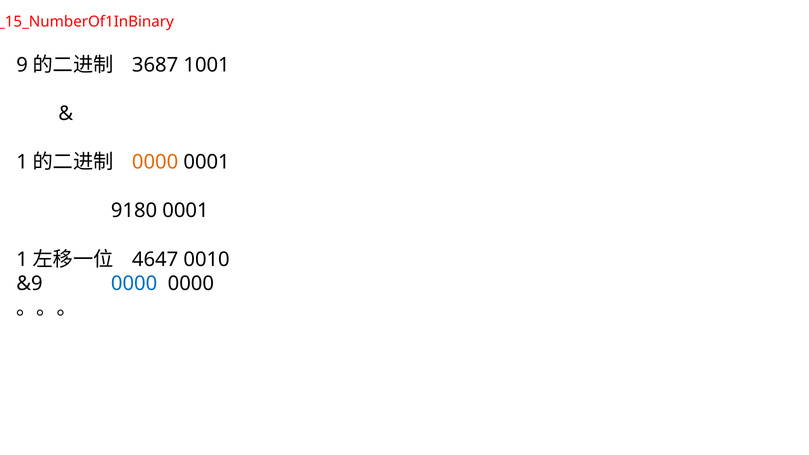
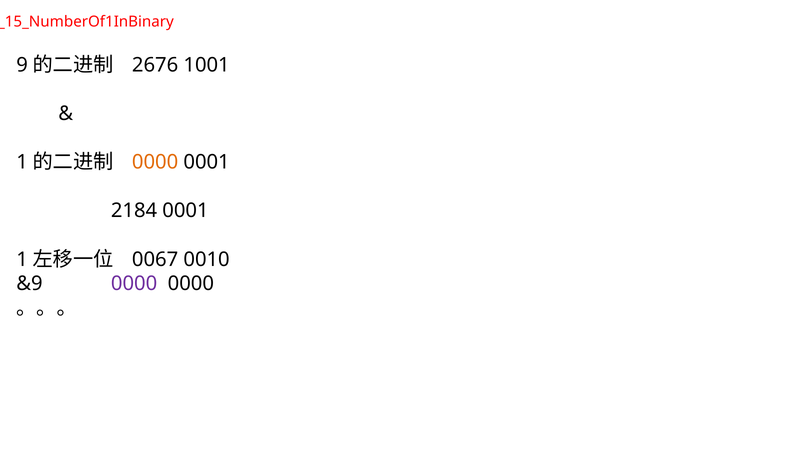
3687: 3687 -> 2676 (155, 65)
9180: 9180 -> 2184 (134, 211)
4647: 4647 -> 0067 (155, 259)
0000 colour: blue -> purple (134, 284)
